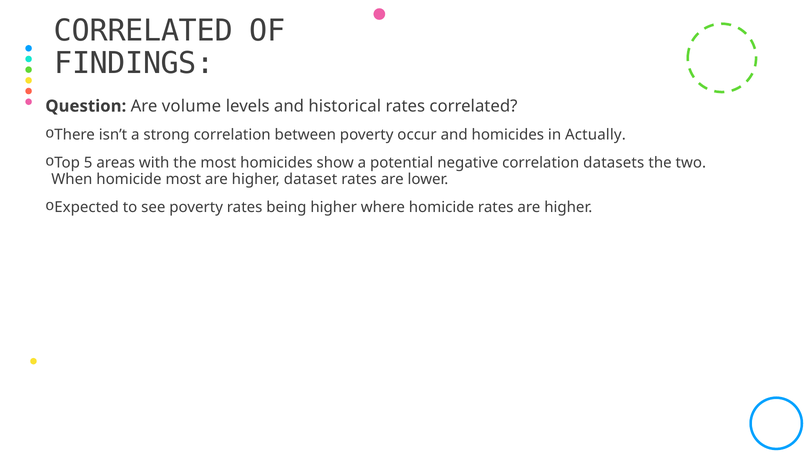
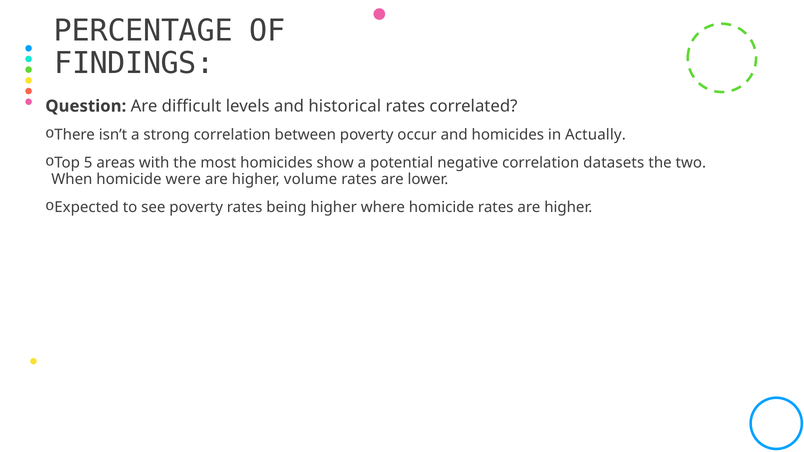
CORRELATED: CORRELATED -> PERCENTAGE (143, 31)
volume: volume -> difficult (192, 106)
homicide most: most -> were (183, 179)
dataset: dataset -> volume (310, 179)
